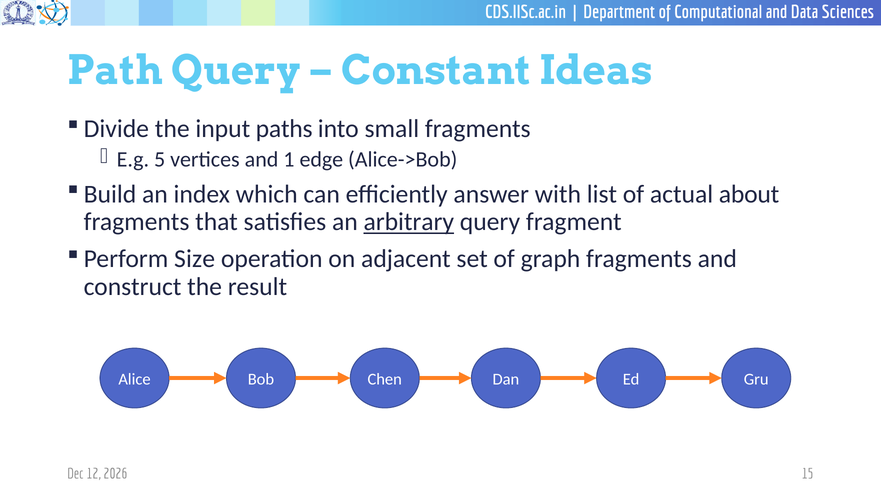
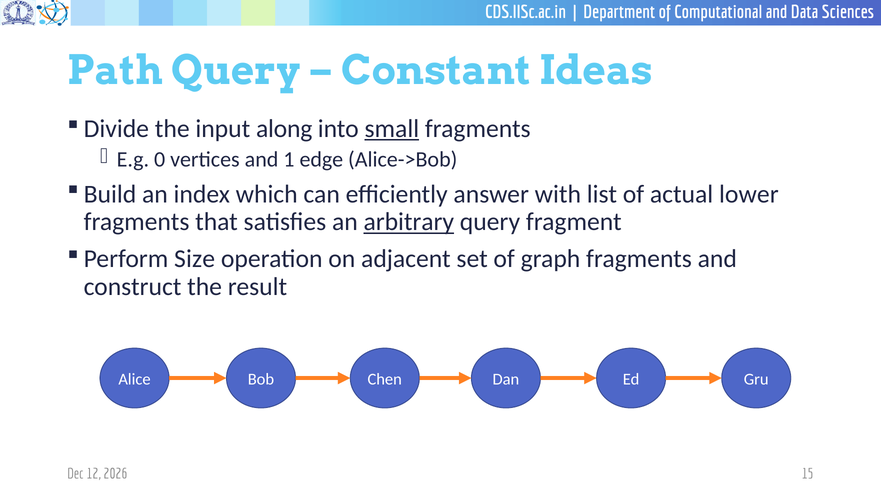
paths: paths -> along (284, 129)
small underline: none -> present (392, 129)
5: 5 -> 0 (160, 159)
about: about -> lower (749, 194)
